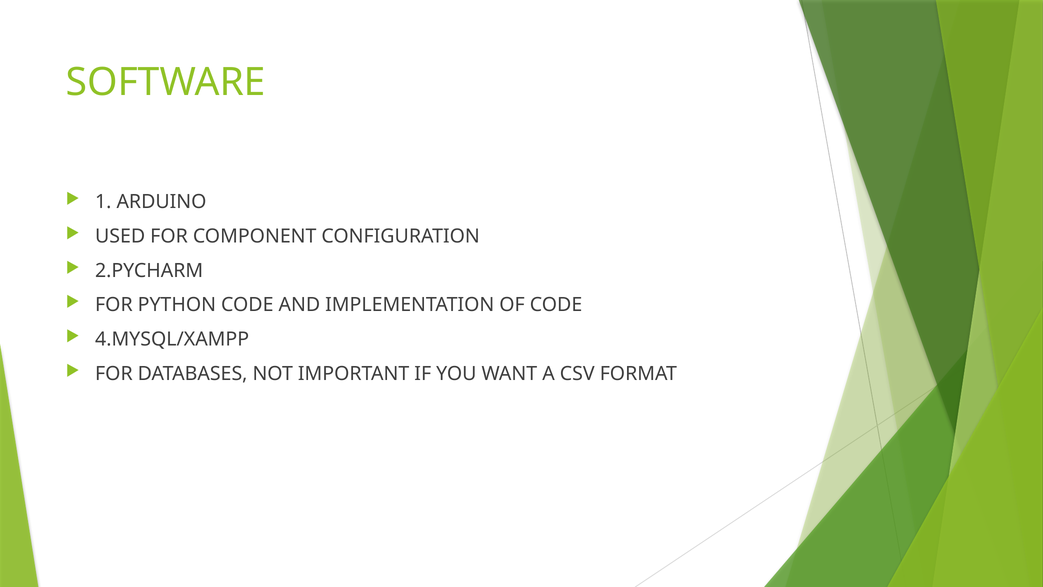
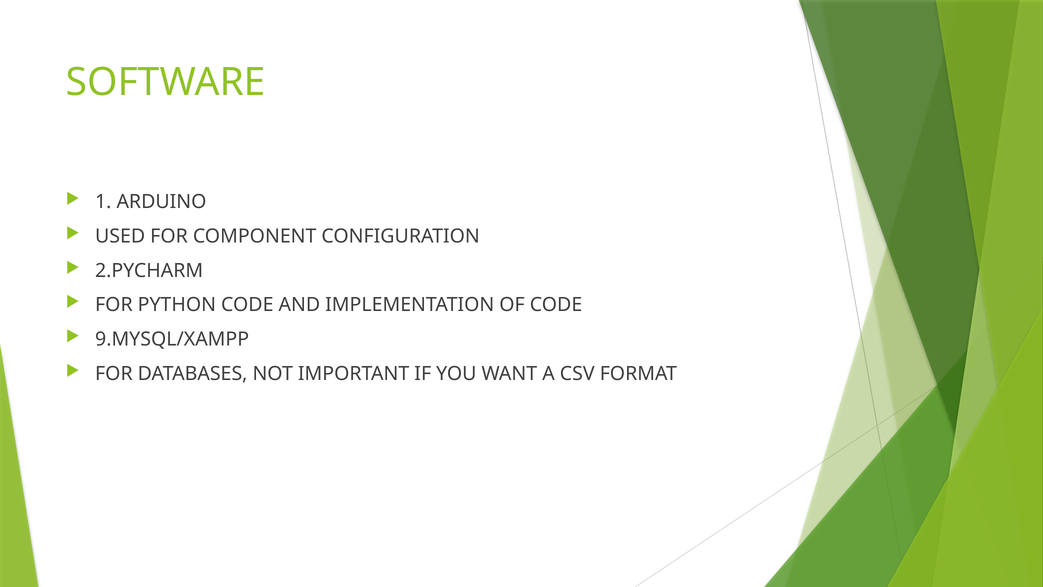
4.MYSQL/XAMPP: 4.MYSQL/XAMPP -> 9.MYSQL/XAMPP (172, 339)
